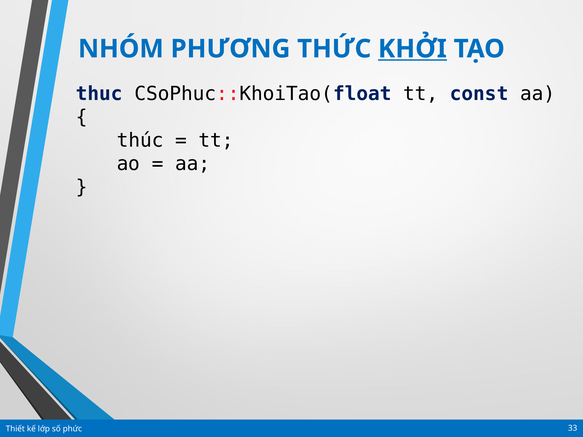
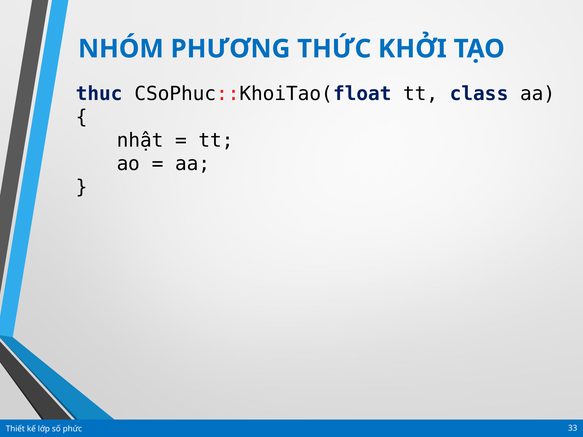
KHỞI underline: present -> none (412, 49)
const: const -> class (479, 94)
thúc: thúc -> nhật (140, 140)
